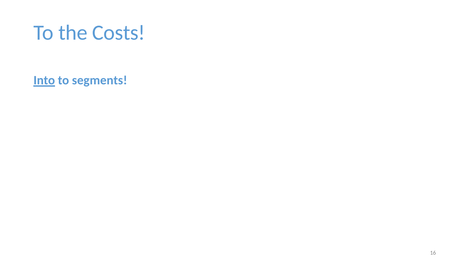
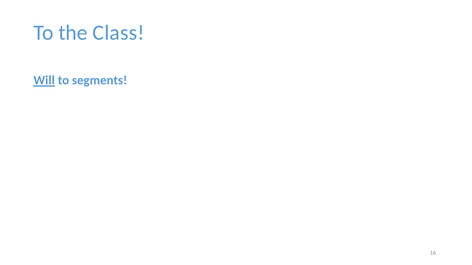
Costs: Costs -> Class (119, 33)
Into: Into -> Will (44, 81)
